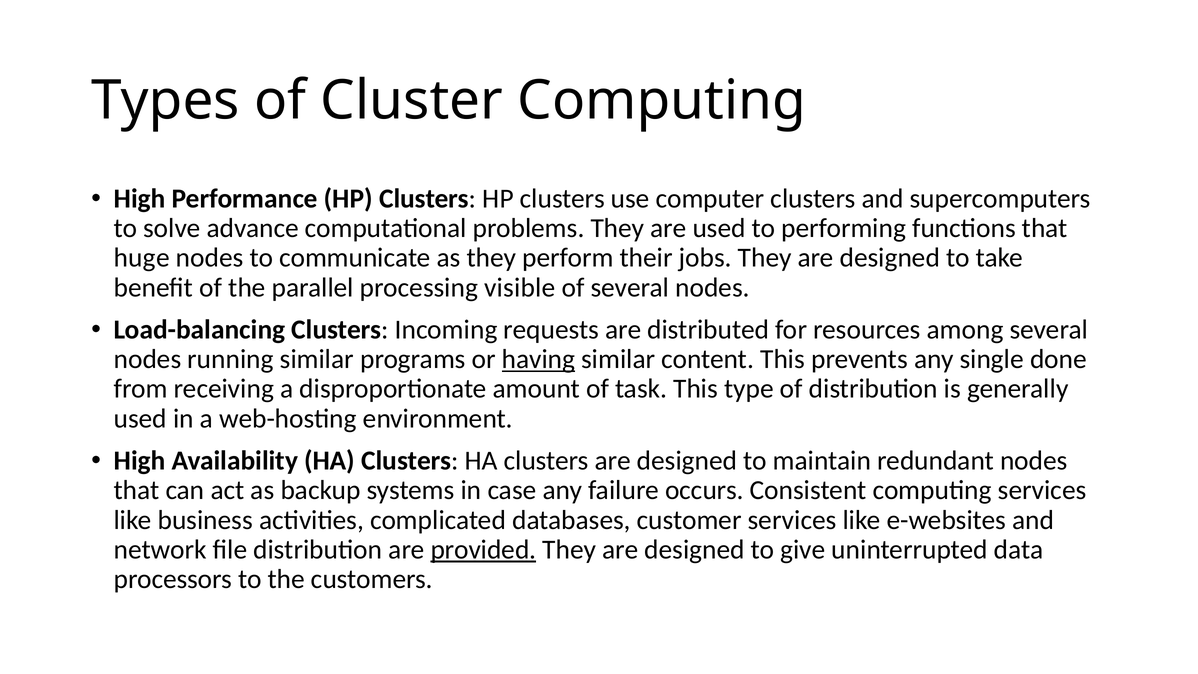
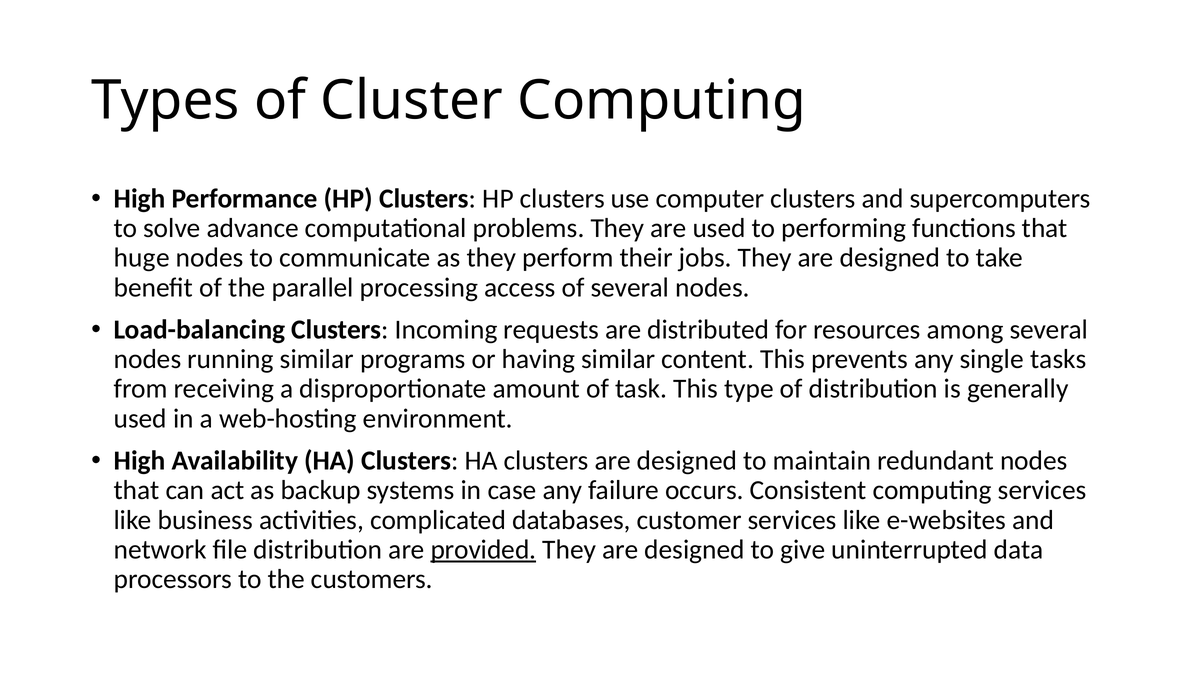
visible: visible -> access (520, 287)
having underline: present -> none (538, 359)
done: done -> tasks (1058, 359)
